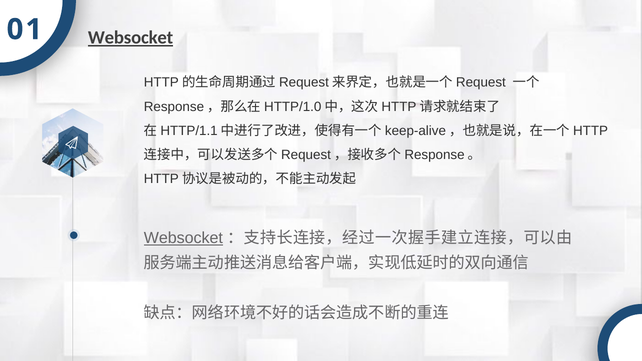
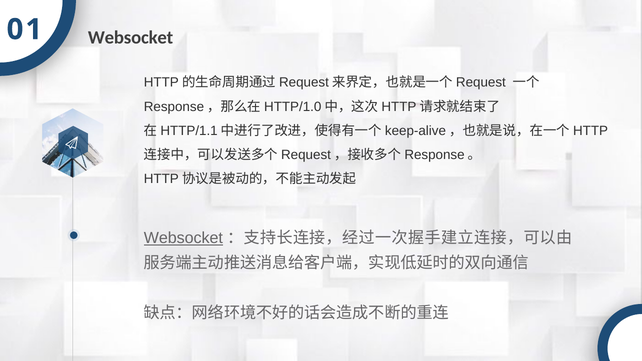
Websocket underline: present -> none (131, 38)
